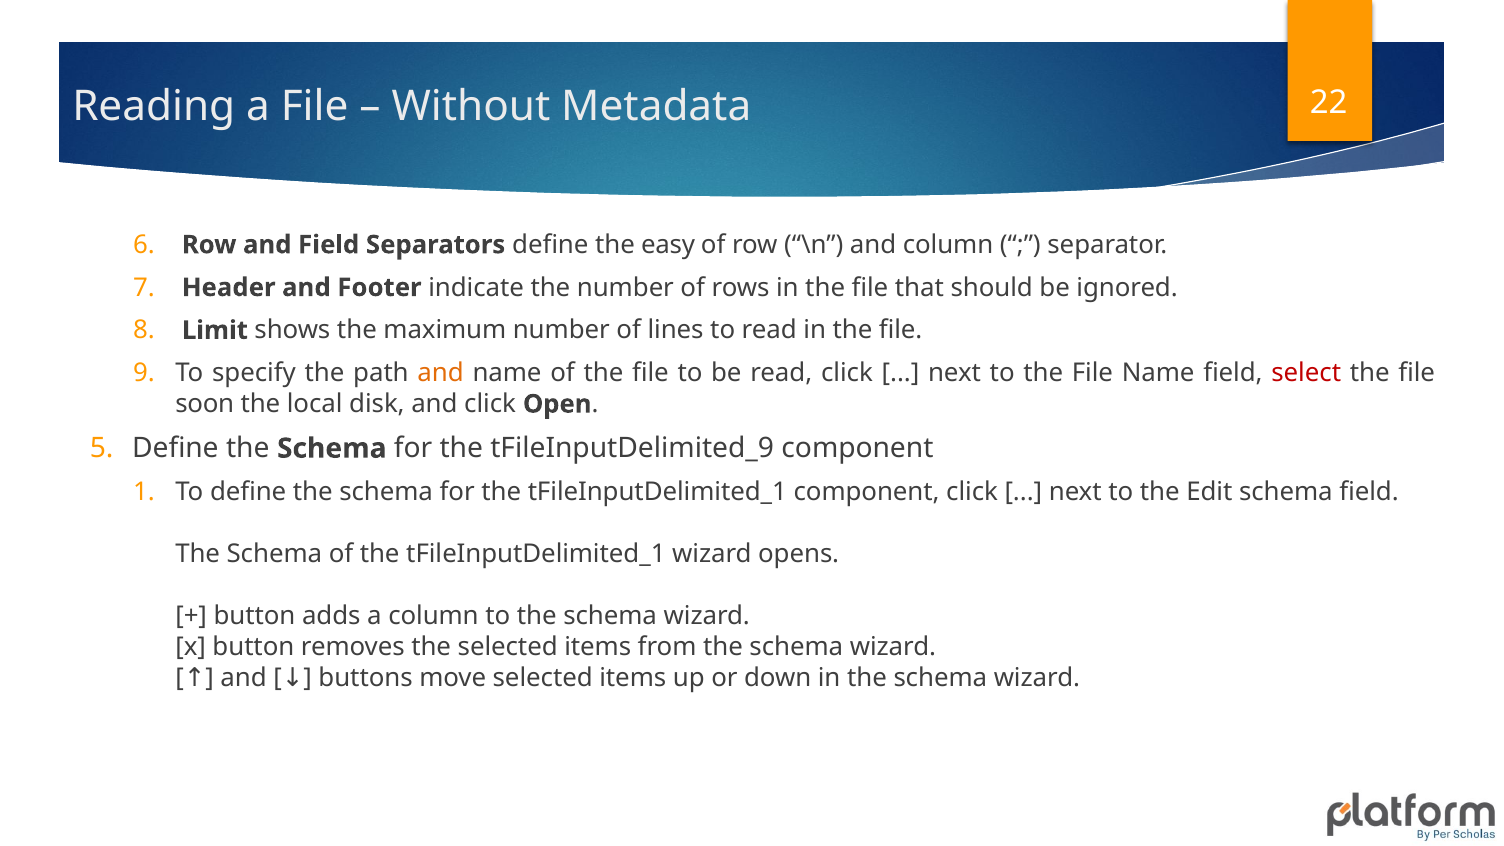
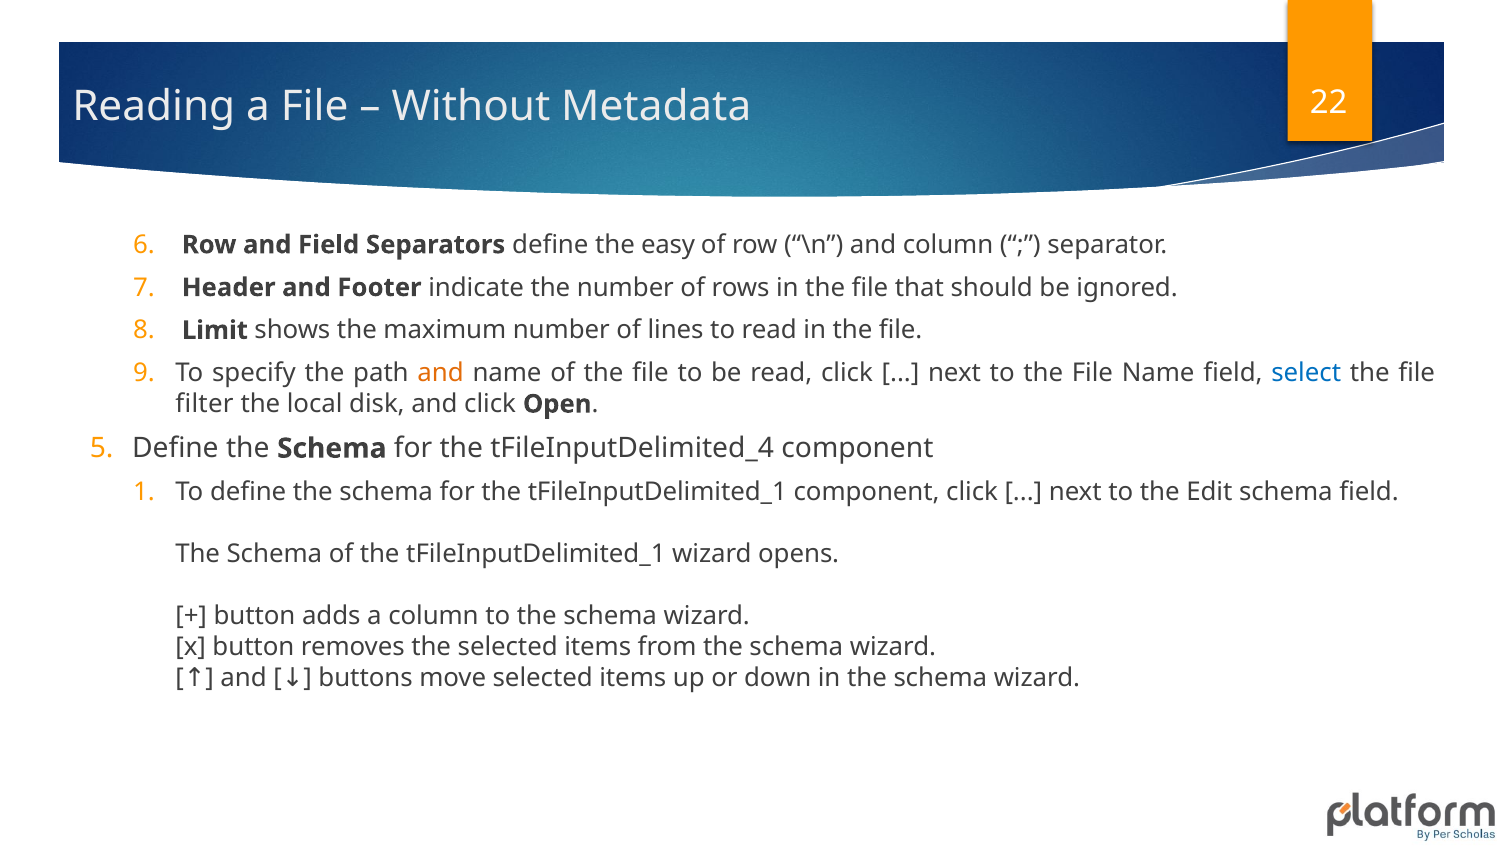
select colour: red -> blue (1306, 373)
soon: soon -> filter (204, 404)
tFileInputDelimited_9: tFileInputDelimited_9 -> tFileInputDelimited_4 (632, 448)
